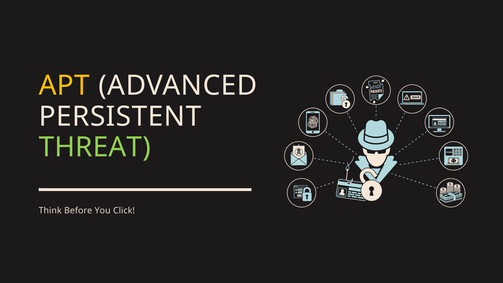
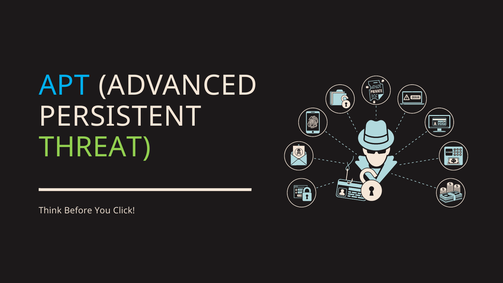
APT colour: yellow -> light blue (64, 86)
